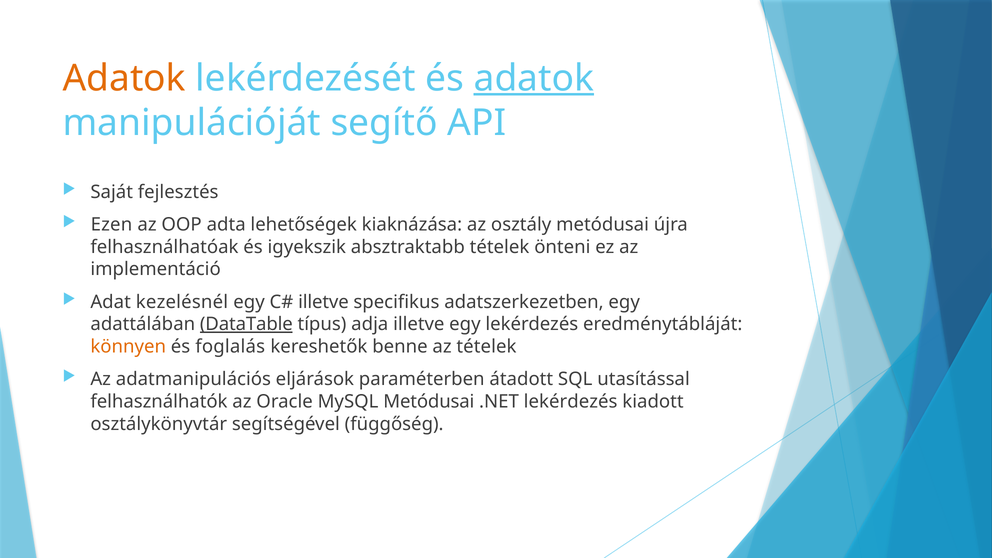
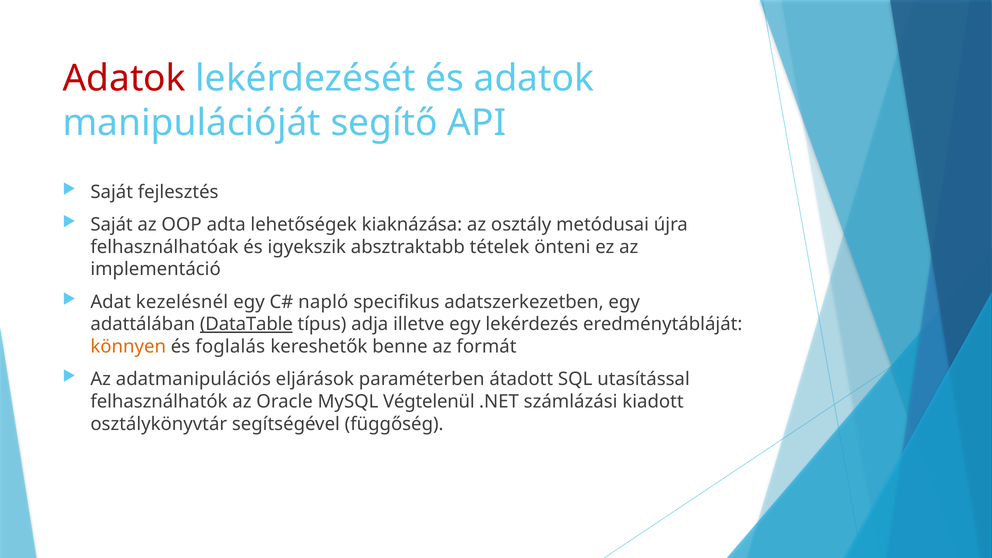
Adatok colour: orange -> red (124, 78)
adatok underline: present -> none (534, 78)
Ezen: Ezen -> Saját (112, 225)
illetve: illetve -> napló (323, 302)
az tételek: tételek -> formát (486, 347)
MySQL Metódusai: Metódusai -> Végtelenül (429, 402)
.NET lekérdezés: lekérdezés -> számlázási (571, 402)
